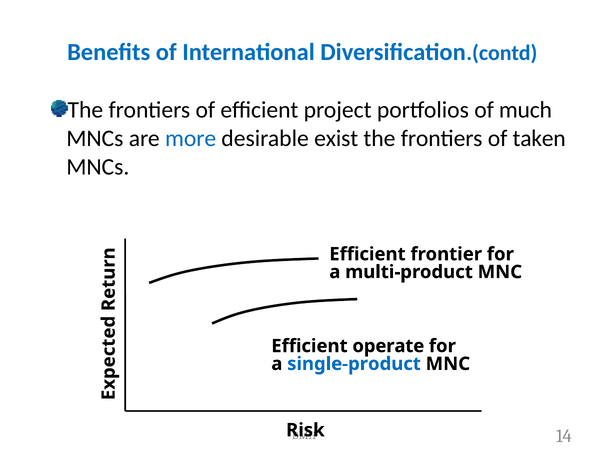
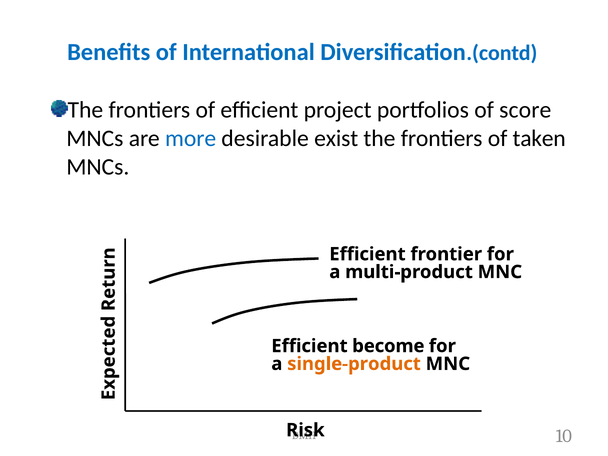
much: much -> score (525, 110)
operate: operate -> become (388, 346)
single-product colour: blue -> orange (354, 364)
14: 14 -> 10 (564, 436)
